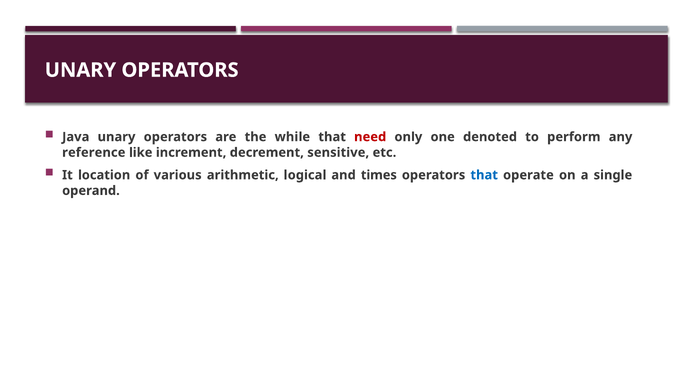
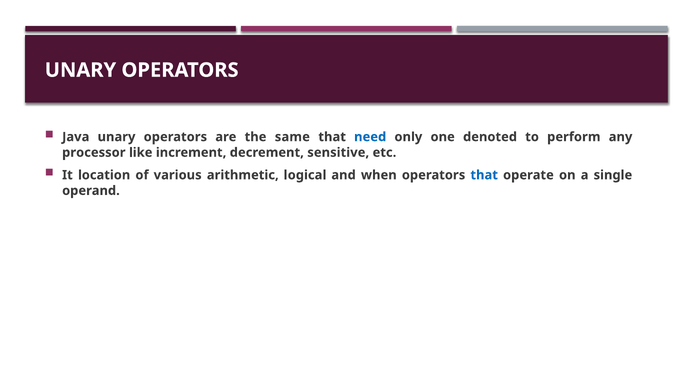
while: while -> same (292, 137)
need colour: red -> blue (370, 137)
reference: reference -> processor (94, 152)
times: times -> when (379, 175)
